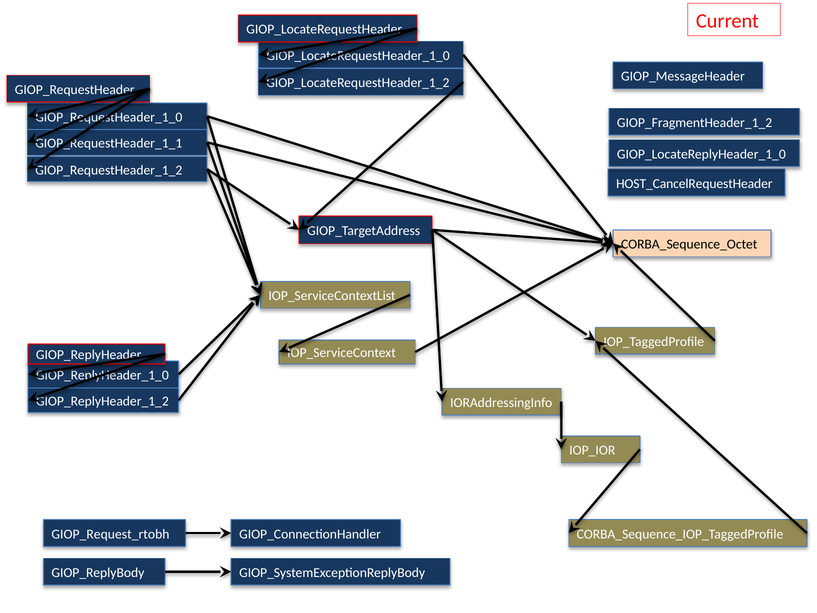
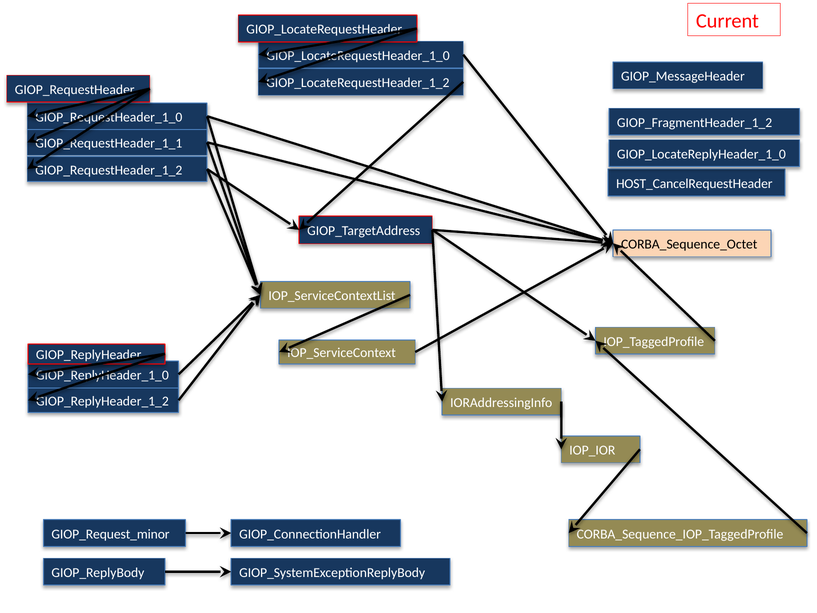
GIOP_Request_rtobh: GIOP_Request_rtobh -> GIOP_Request_minor (111, 534)
